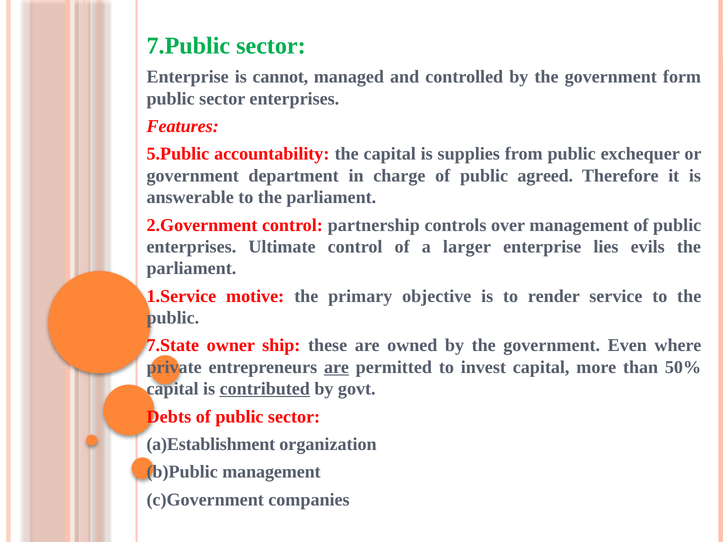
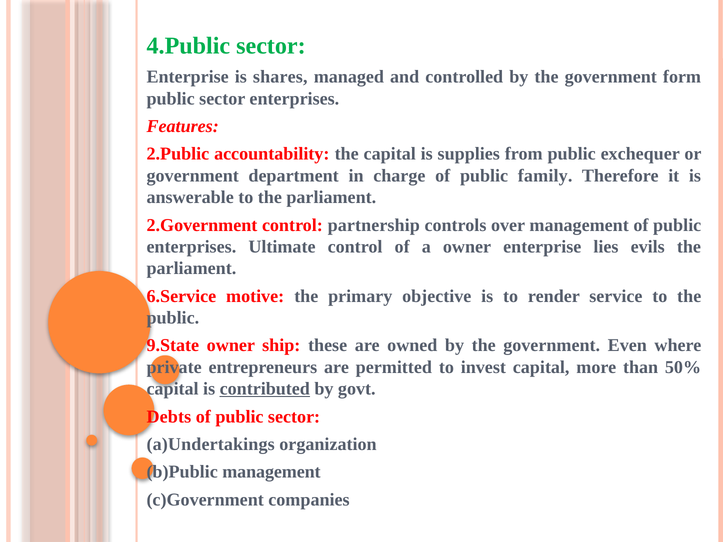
7.Public: 7.Public -> 4.Public (188, 46)
cannot: cannot -> shares (280, 77)
5.Public: 5.Public -> 2.Public (178, 154)
agreed: agreed -> family (545, 176)
a larger: larger -> owner (467, 247)
1.Service: 1.Service -> 6.Service (181, 296)
7.State: 7.State -> 9.State (173, 346)
are underline: present -> none (337, 367)
a)Establishment: a)Establishment -> a)Undertakings (211, 445)
